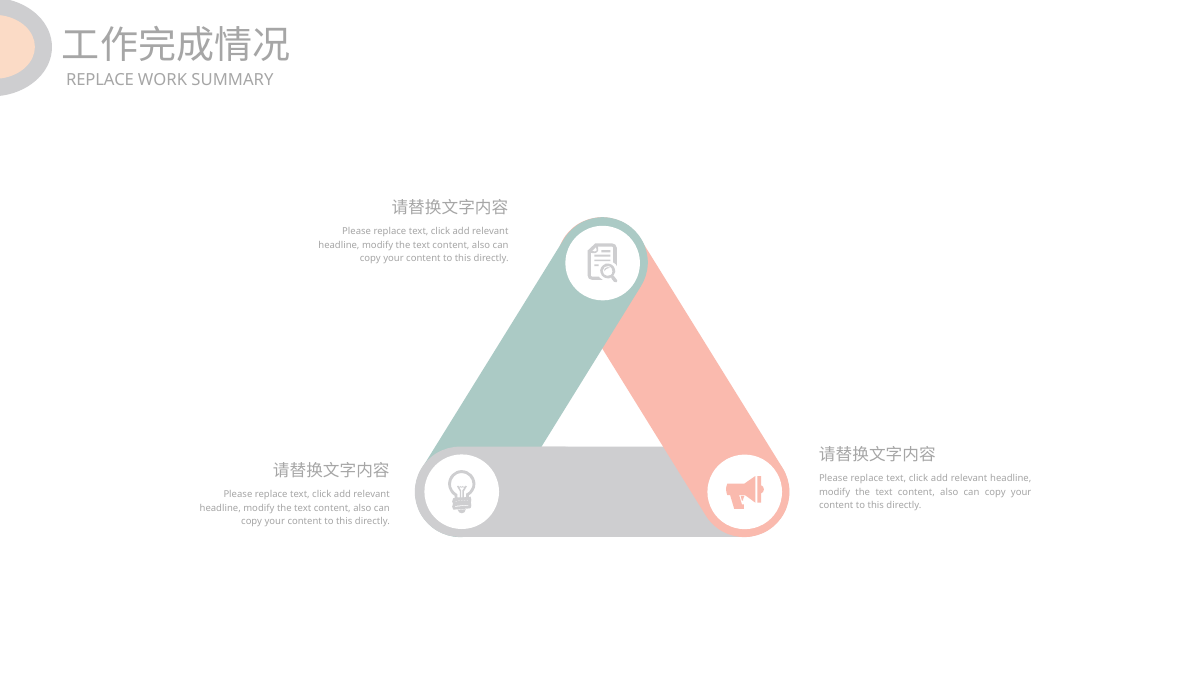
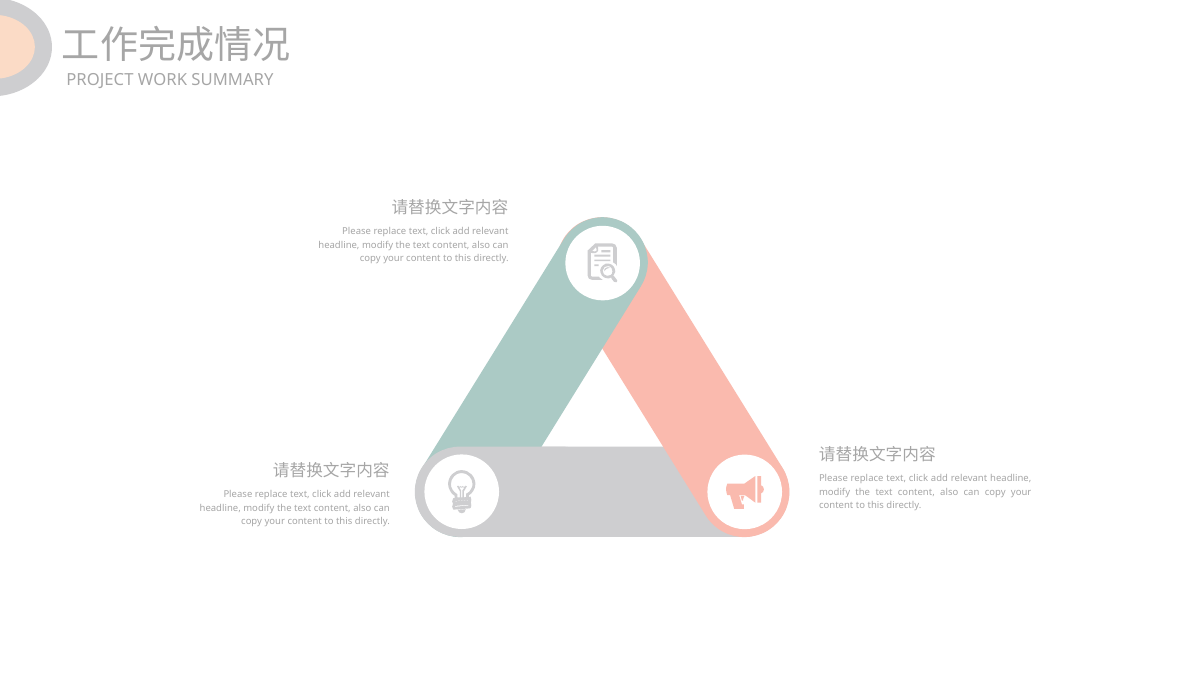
REPLACE: REPLACE -> PROJECT (100, 80)
